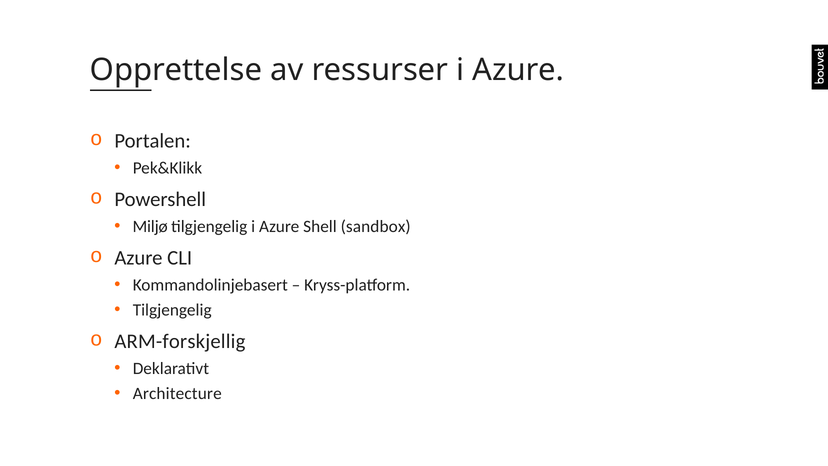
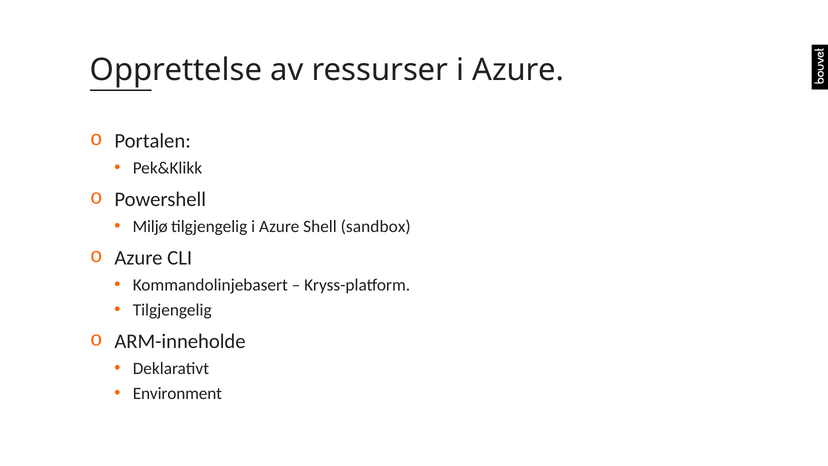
ARM-forskjellig: ARM-forskjellig -> ARM-inneholde (180, 341)
Architecture: Architecture -> Environment (177, 393)
